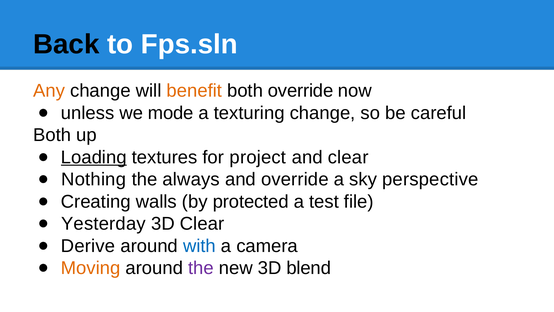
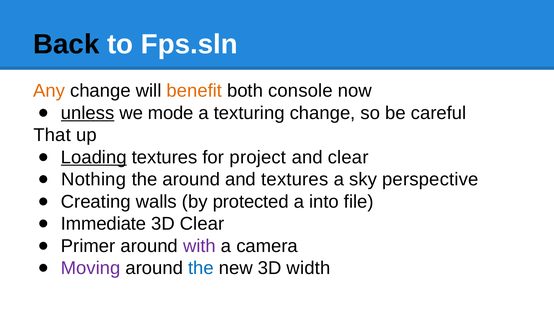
both override: override -> console (300, 91)
unless underline: none -> present (88, 113)
Both: Both -> That (52, 135)
the always: always -> around (191, 179)
and override: override -> textures (295, 179)
test: test -> into (324, 201)
Yesterday: Yesterday -> Immediate (104, 224)
Derive: Derive -> Primer (88, 246)
with colour: blue -> purple (199, 246)
Moving colour: orange -> purple (91, 268)
the colour: purple -> blue (201, 268)
blend: blend -> width (309, 268)
